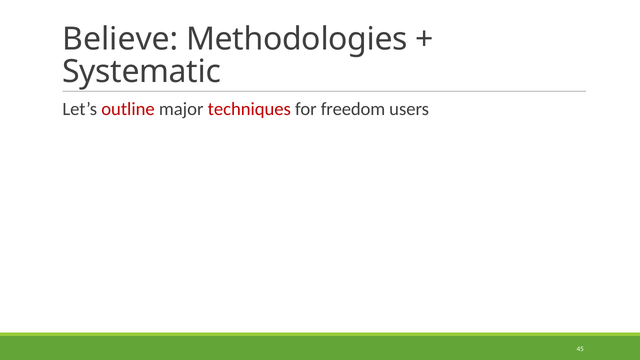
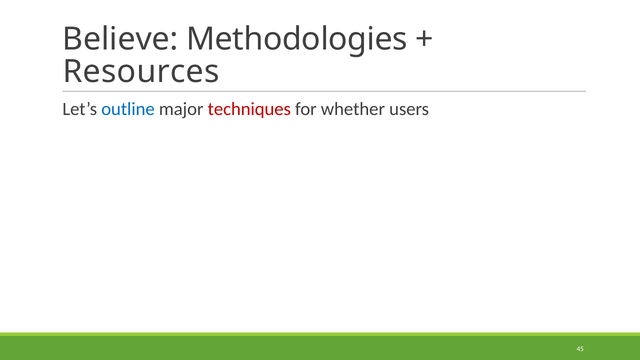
Systematic: Systematic -> Resources (141, 72)
outline colour: red -> blue (128, 109)
freedom: freedom -> whether (353, 109)
